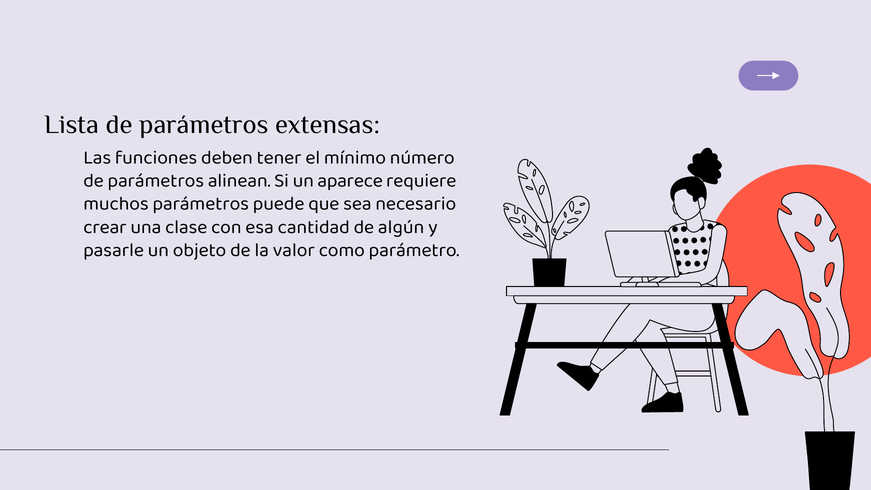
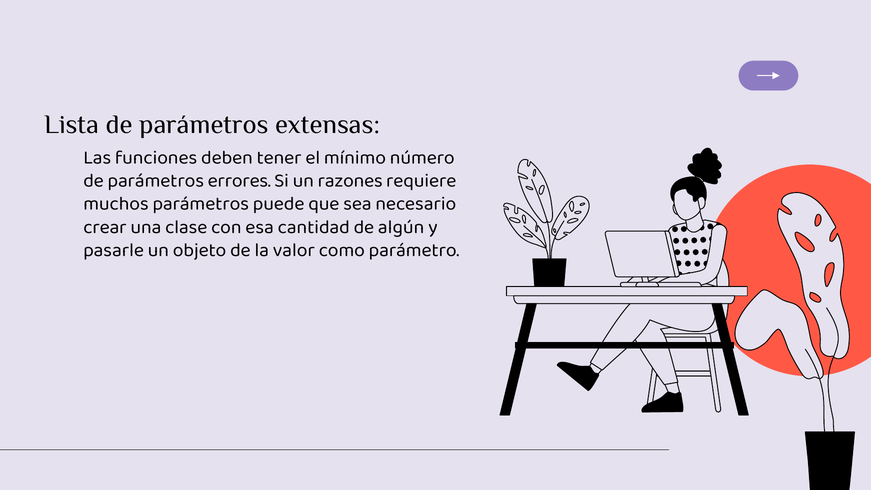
alinean: alinean -> errores (239, 180)
aparece: aparece -> razones (350, 180)
